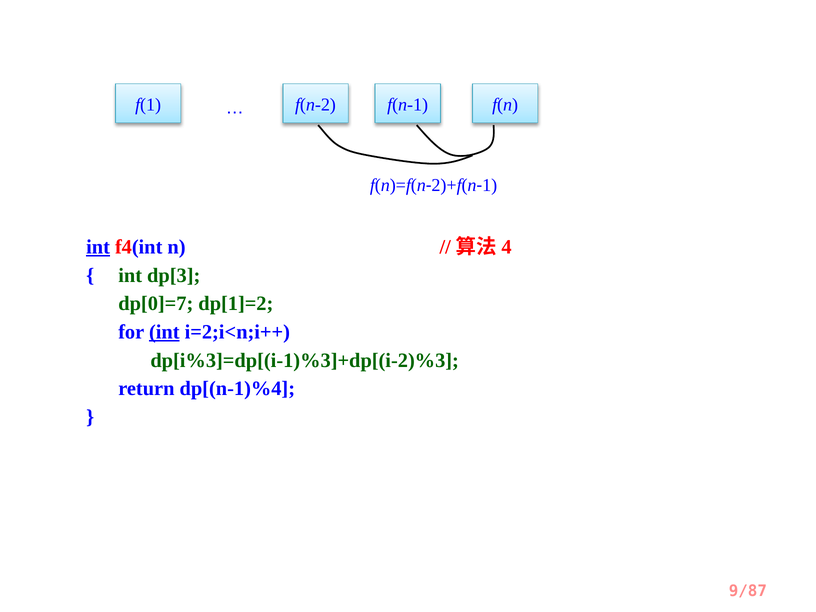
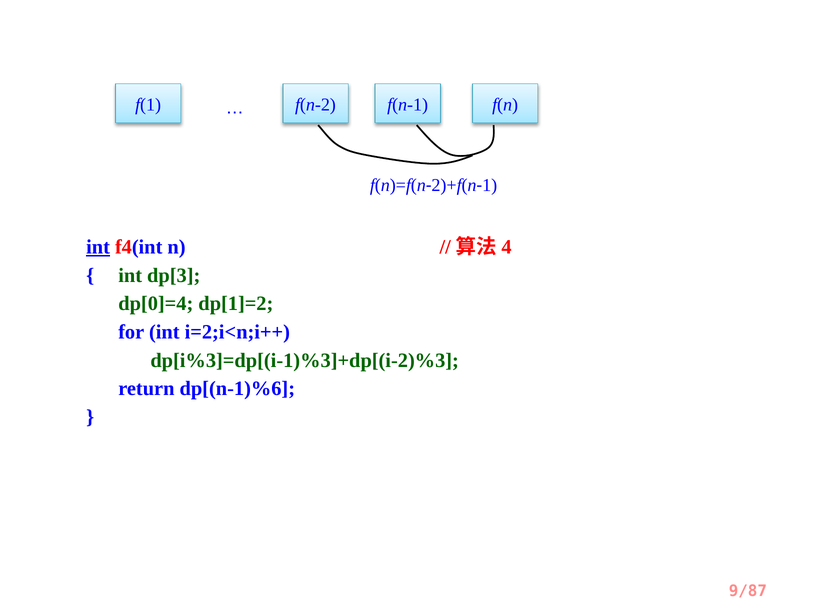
dp[0]=7: dp[0]=7 -> dp[0]=4 (156, 304)
int underline: present -> none (164, 332)
dp[(n-1)%4: dp[(n-1)%4 -> dp[(n-1)%6 (237, 389)
